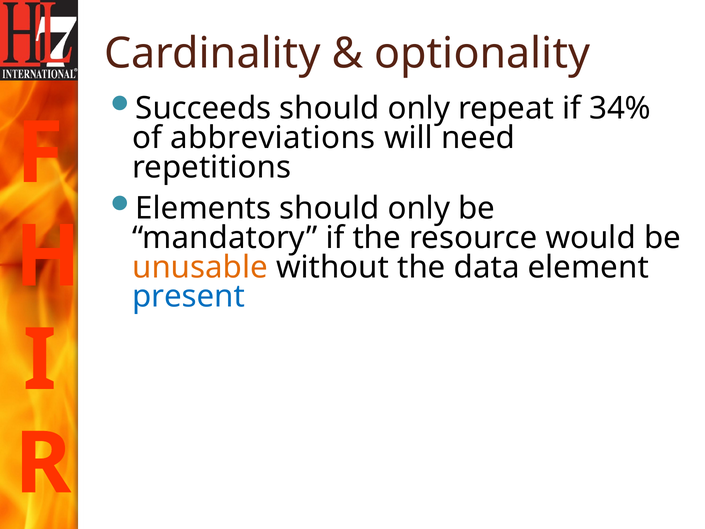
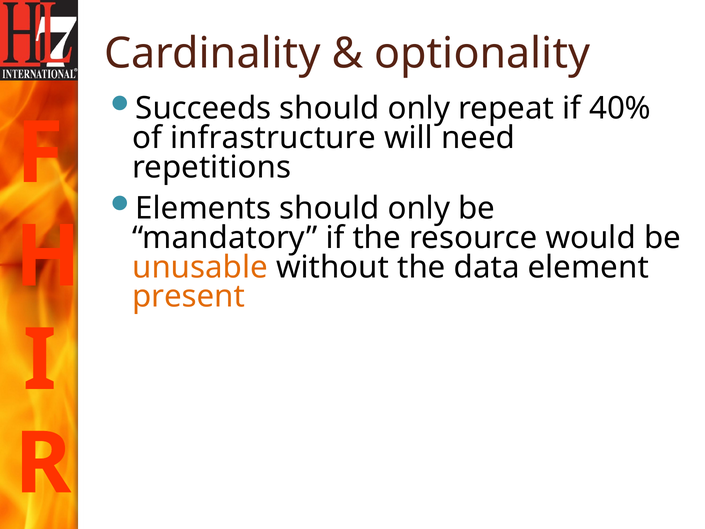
34%: 34% -> 40% (620, 108)
abbreviations: abbreviations -> infrastructure (273, 138)
present colour: blue -> orange (189, 296)
